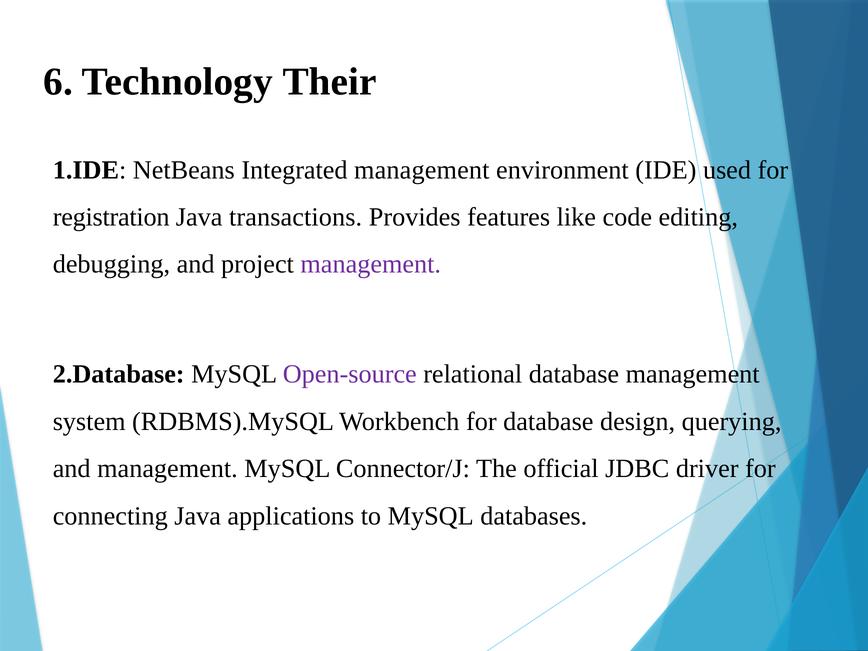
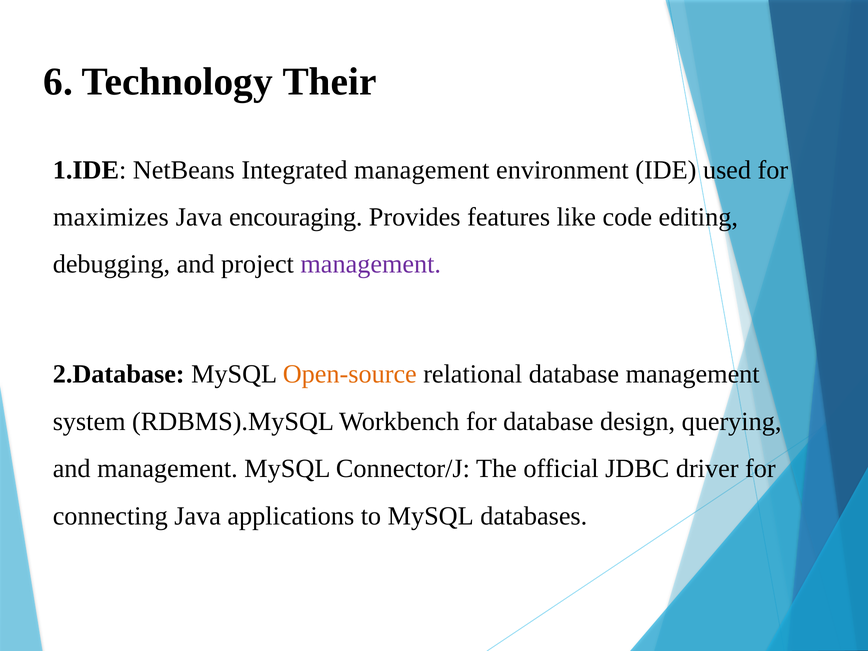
registration: registration -> maximizes (111, 217)
transactions: transactions -> encouraging (296, 217)
Open-source colour: purple -> orange (350, 374)
